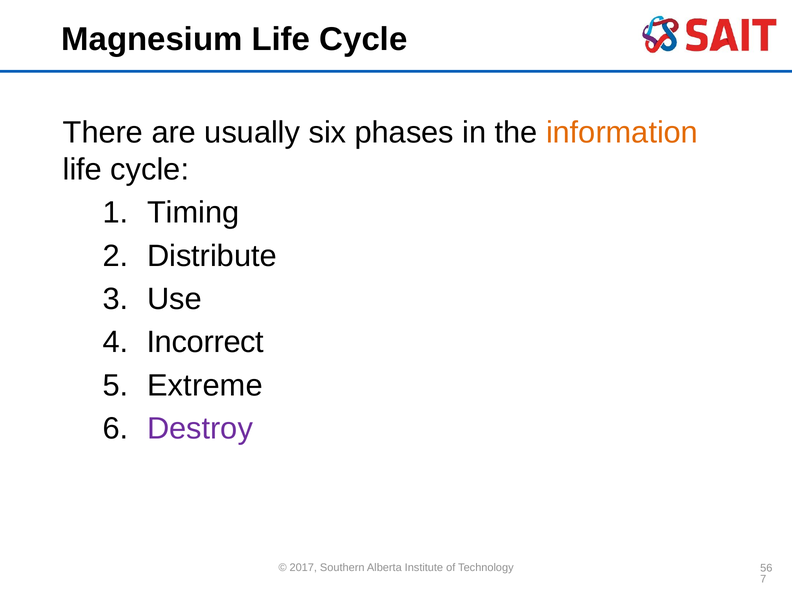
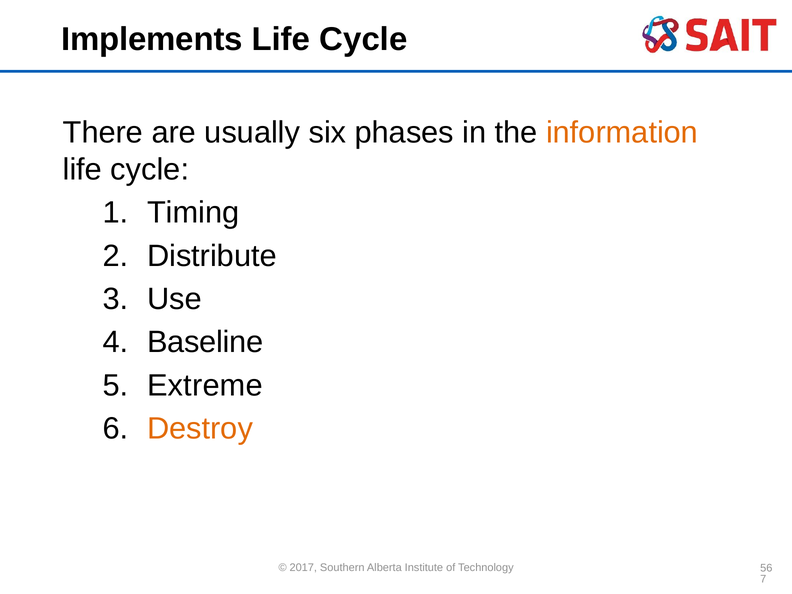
Magnesium: Magnesium -> Implements (152, 39)
Incorrect: Incorrect -> Baseline (205, 342)
Destroy colour: purple -> orange (200, 429)
